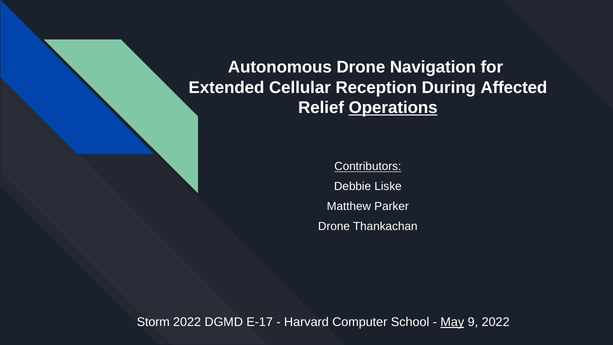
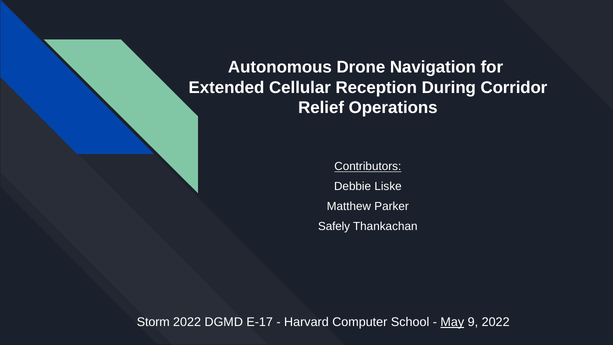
Affected: Affected -> Corridor (514, 88)
Operations underline: present -> none (393, 108)
Drone: Drone -> Safely (334, 226)
